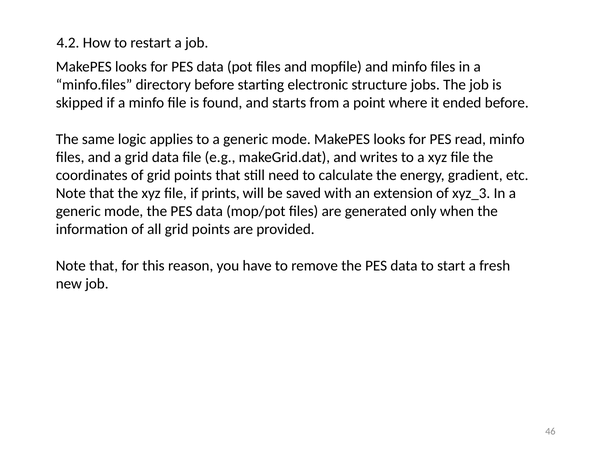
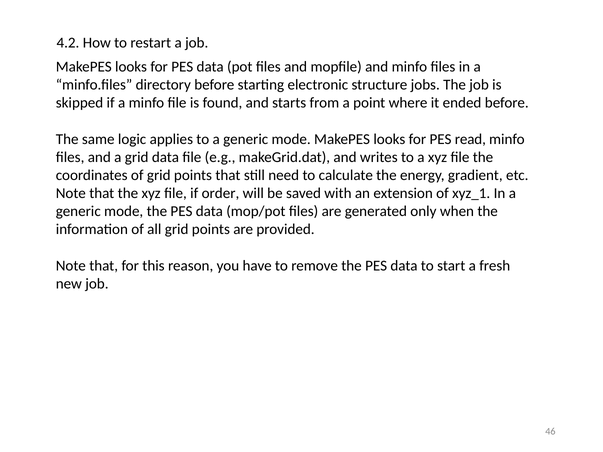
prints: prints -> order (220, 193)
xyz_3: xyz_3 -> xyz_1 (471, 193)
